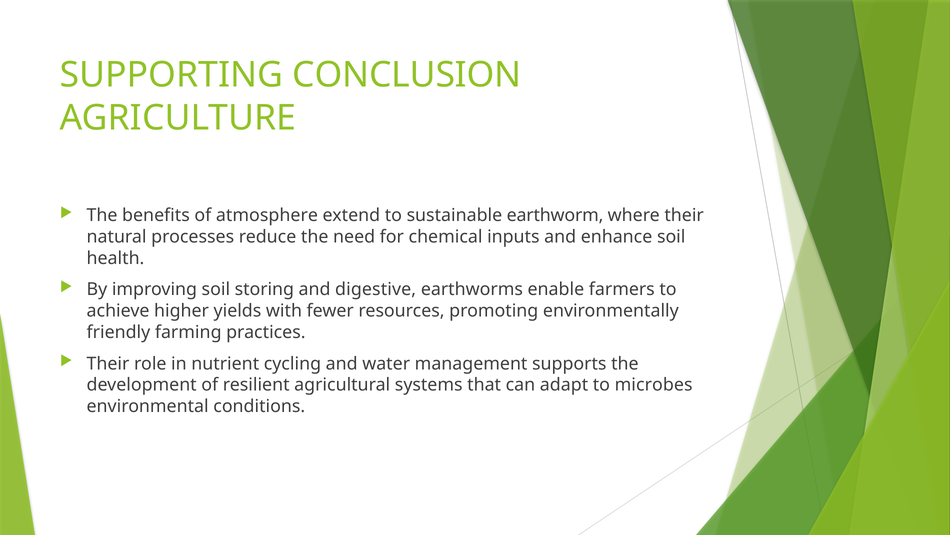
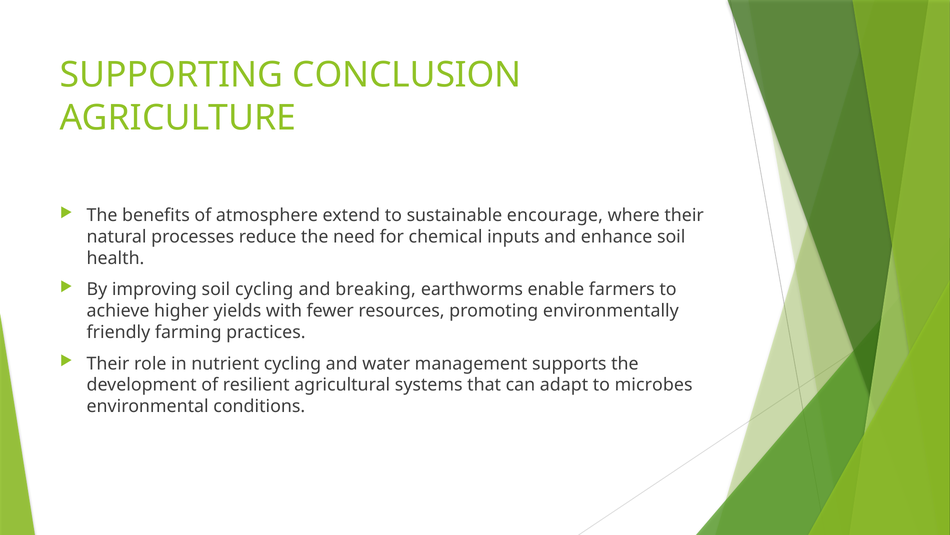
earthworm: earthworm -> encourage (555, 215)
soil storing: storing -> cycling (264, 289)
digestive: digestive -> breaking (376, 289)
